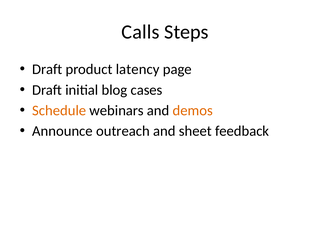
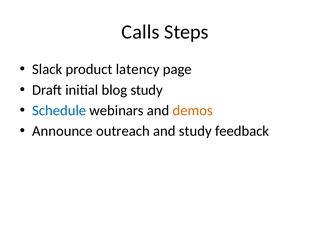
Draft: Draft -> Slack (47, 69)
blog cases: cases -> study (147, 90)
Schedule colour: orange -> blue (59, 110)
and sheet: sheet -> study (195, 131)
